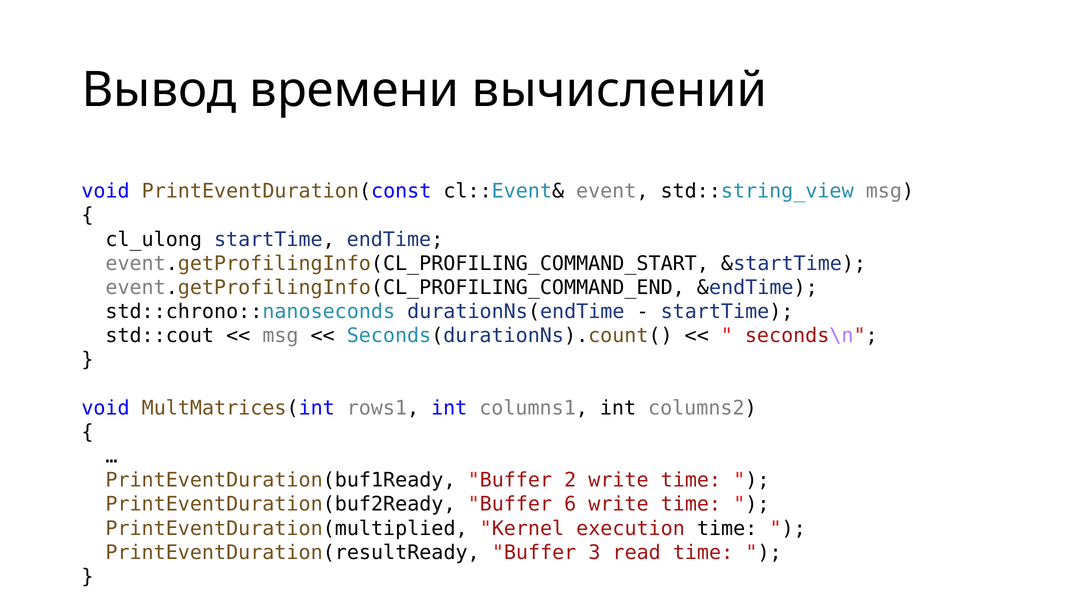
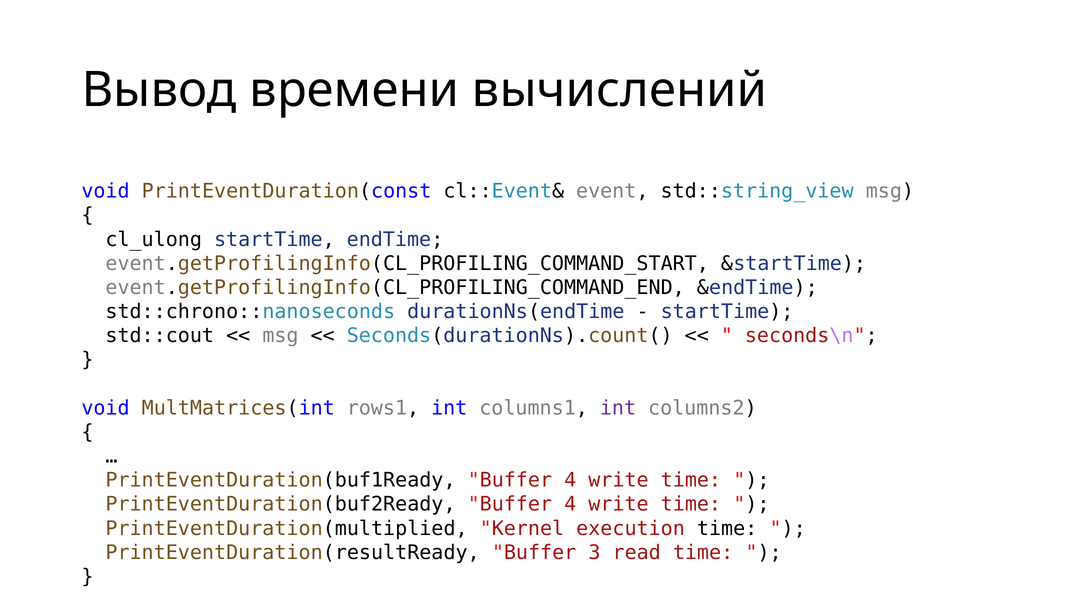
int colour: black -> purple (618, 408)
PrintEventDuration(buf1Ready Buffer 2: 2 -> 4 (570, 480)
PrintEventDuration(buf2Ready Buffer 6: 6 -> 4 (570, 504)
